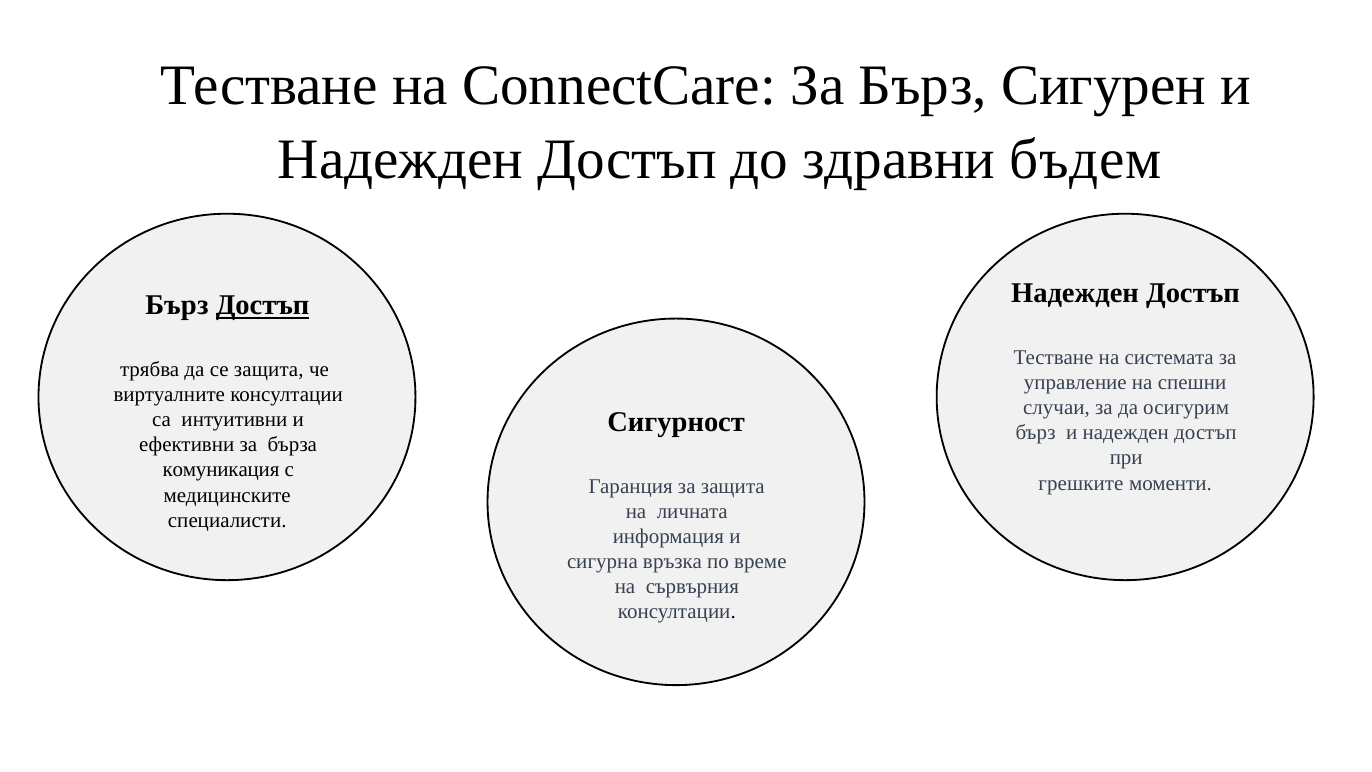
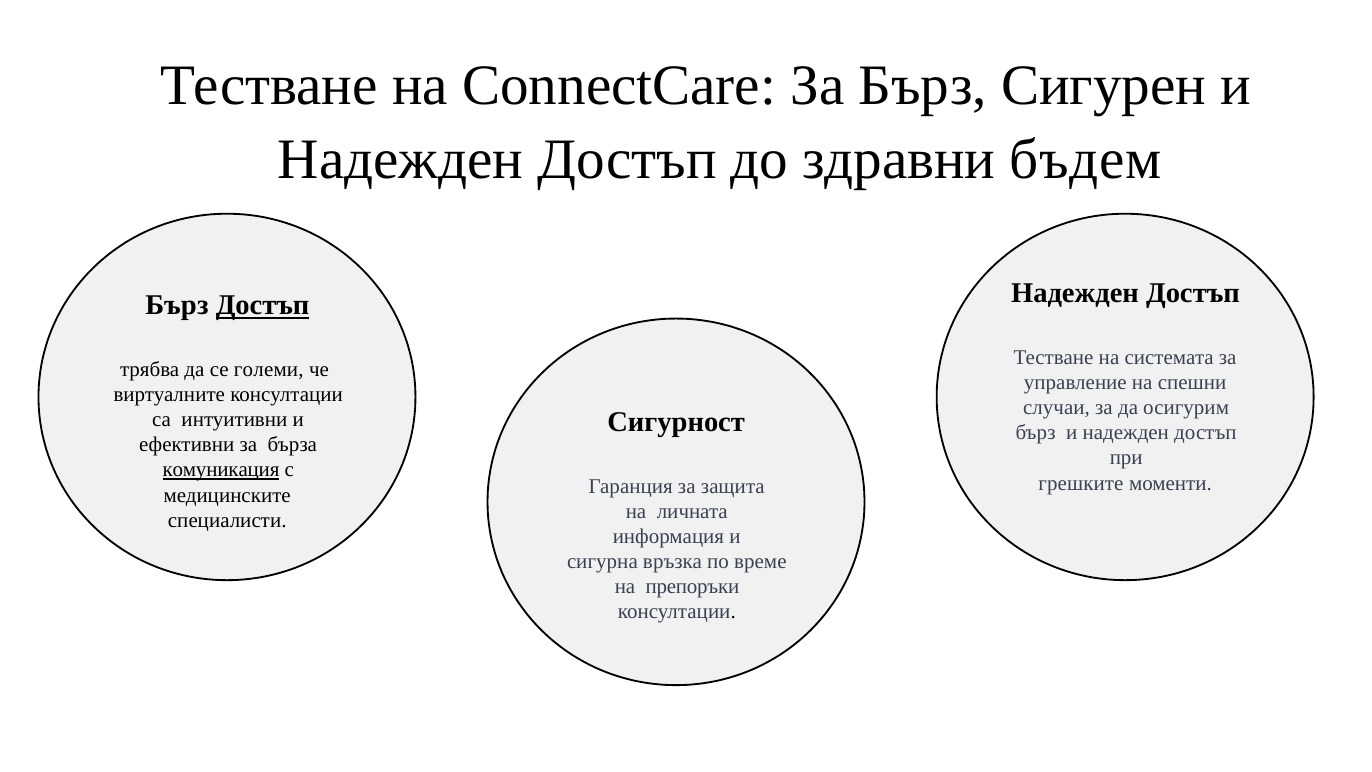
се защита: защита -> големи (269, 369)
комуникация underline: none -> present (221, 470)
сървърния: сървърния -> препоръки (692, 587)
